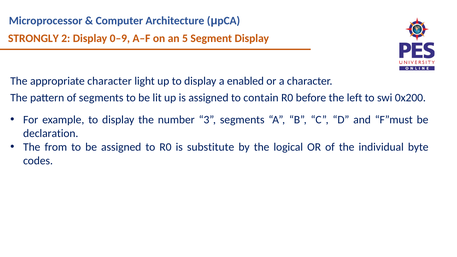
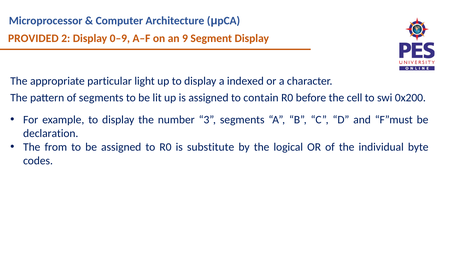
STRONGLY: STRONGLY -> PROVIDED (33, 38)
5: 5 -> 9 (185, 38)
appropriate character: character -> particular (110, 81)
enabled: enabled -> indexed (245, 81)
left: left -> cell (355, 98)
